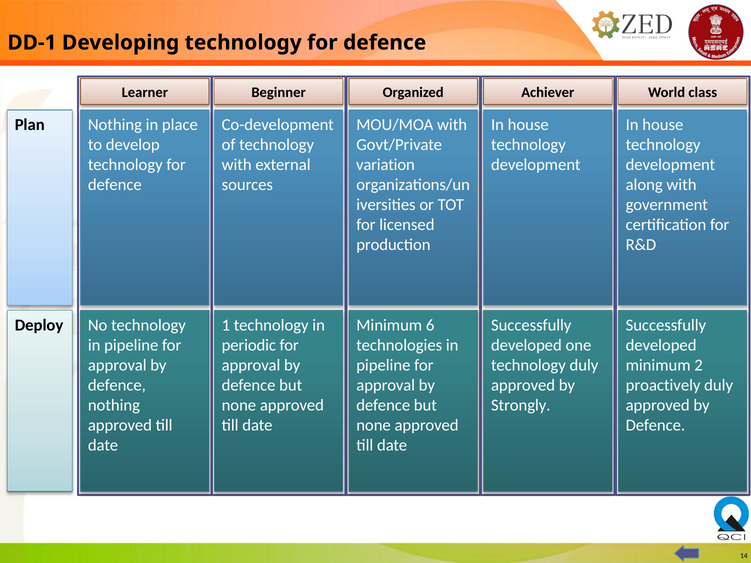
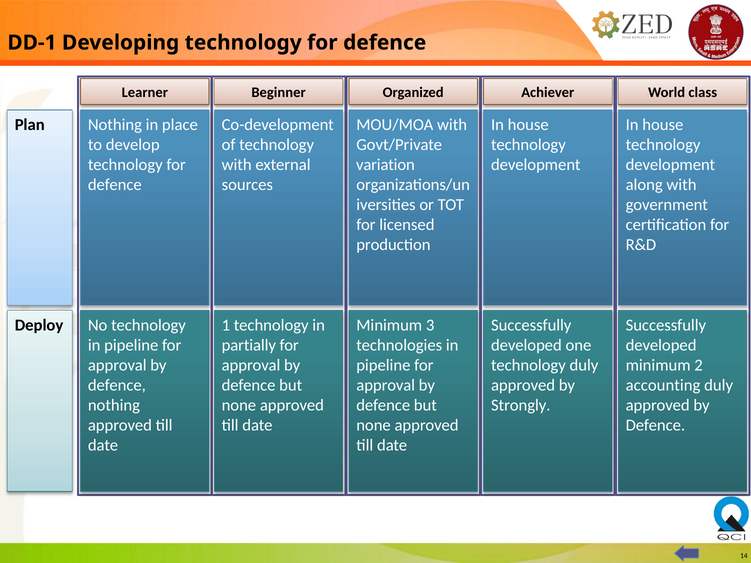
6: 6 -> 3 (430, 325)
periodic: periodic -> partially (249, 345)
proactively: proactively -> accounting (663, 385)
